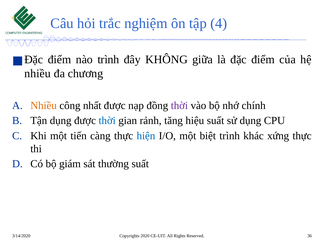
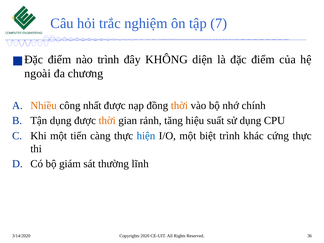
4: 4 -> 7 (219, 23)
giữa: giữa -> diện (203, 60)
nhiều: nhiều -> ngoài (38, 74)
thời colour: purple -> orange (179, 105)
thời colour: blue -> orange (107, 121)
xứng: xứng -> cứng (278, 136)
thường suất: suất -> lĩnh (140, 164)
